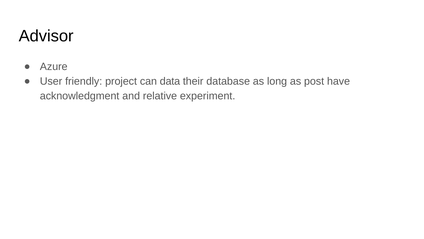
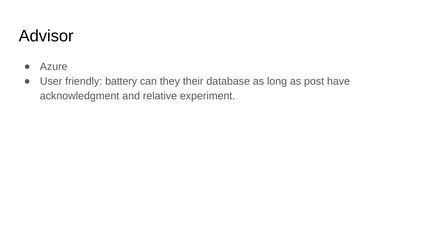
project: project -> battery (121, 81)
data: data -> they (170, 81)
